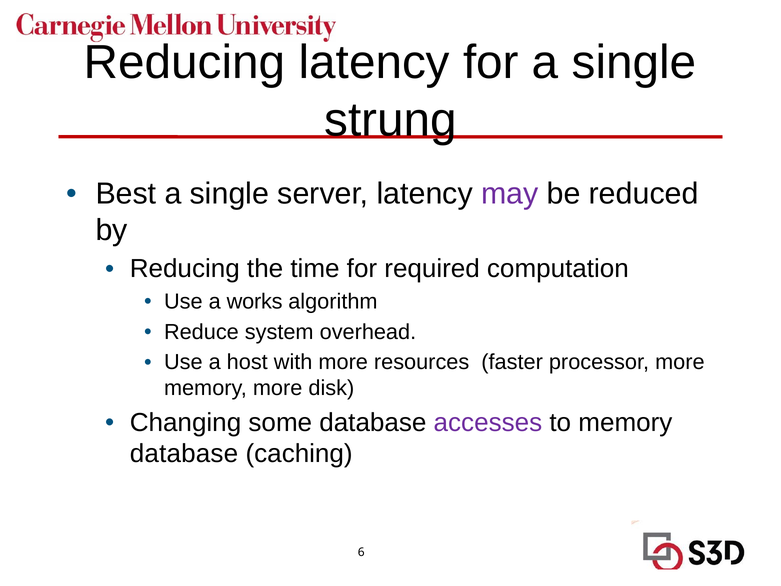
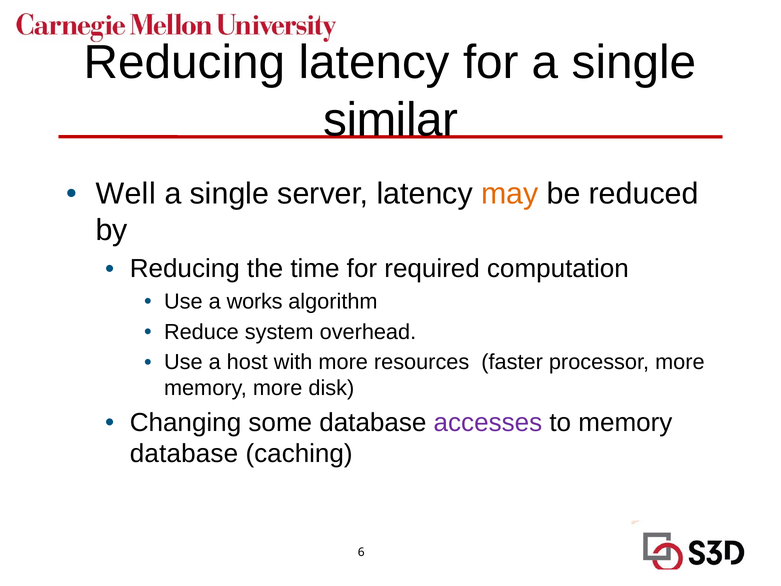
strung: strung -> similar (391, 120)
Best: Best -> Well (126, 193)
may colour: purple -> orange (510, 193)
